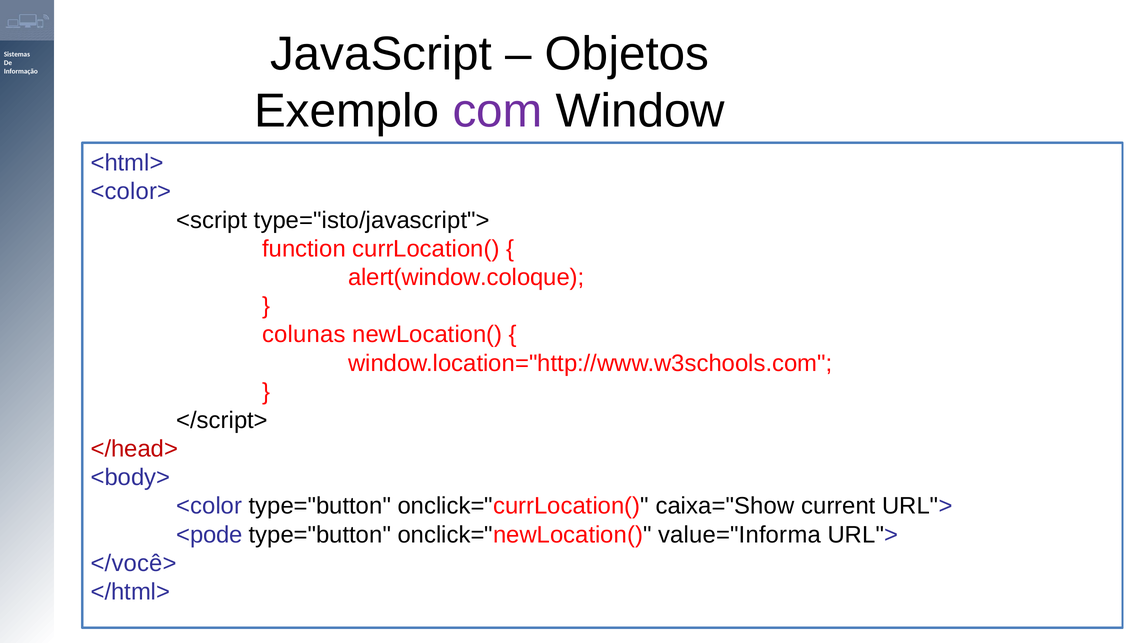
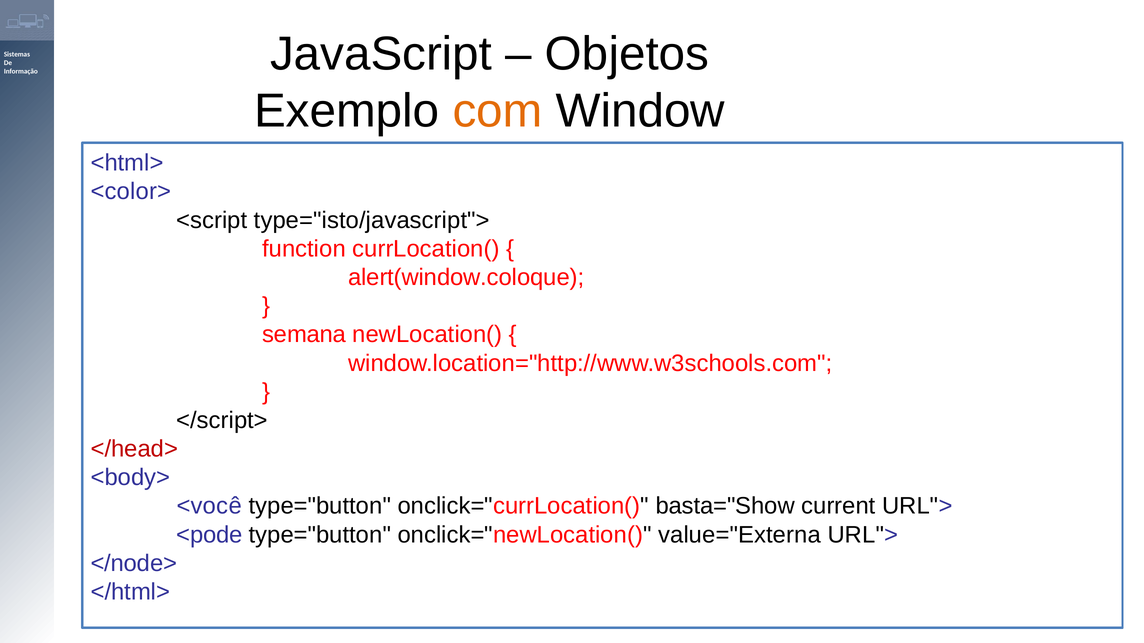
com colour: purple -> orange (497, 111)
colunas: colunas -> semana (304, 335)
<color: <color -> <você (209, 506)
caixa="Show: caixa="Show -> basta="Show (725, 506)
value="Informa: value="Informa -> value="Externa (740, 535)
</você>: </você> -> </node> (134, 564)
